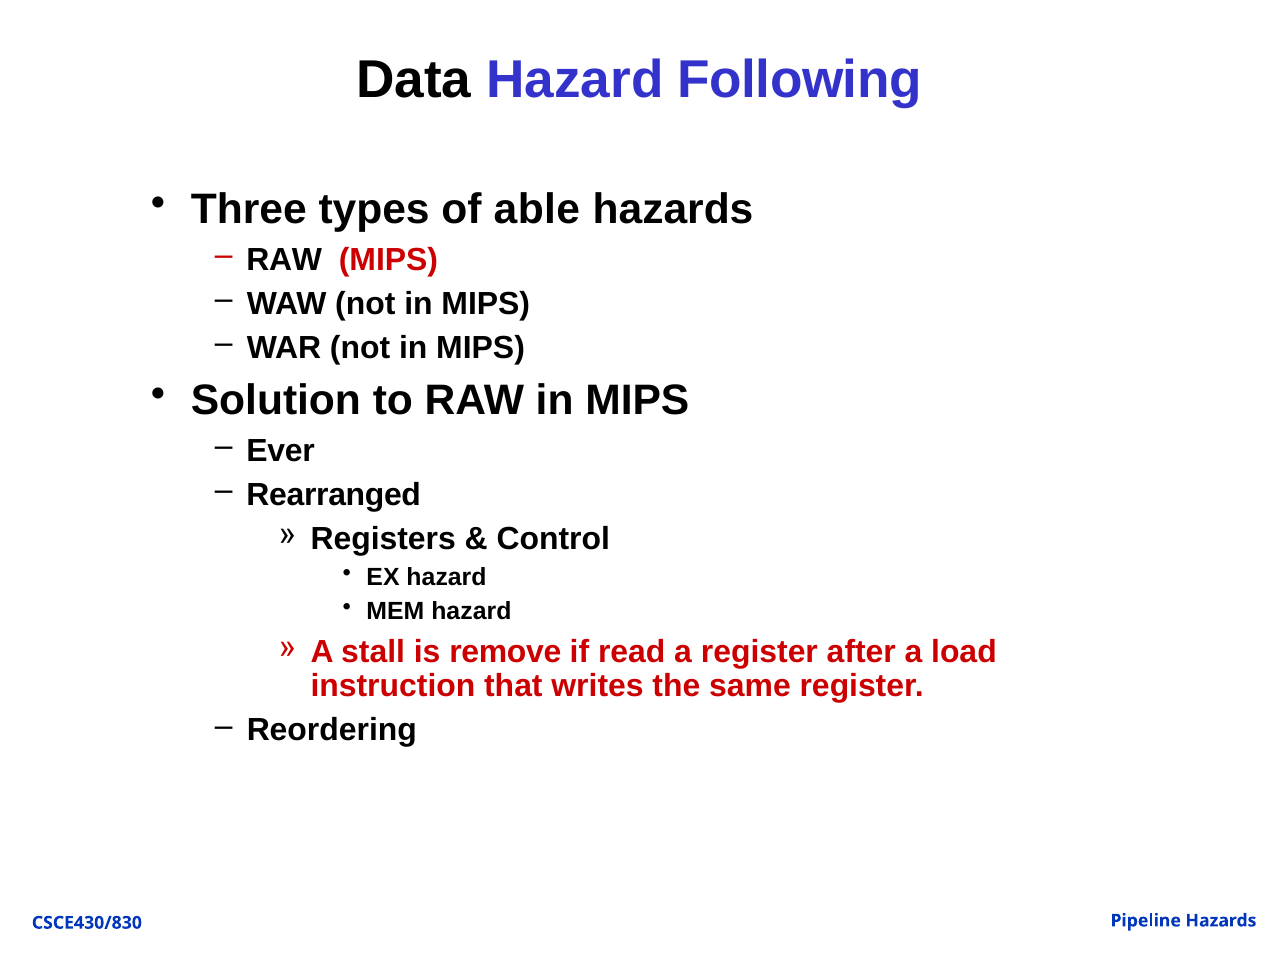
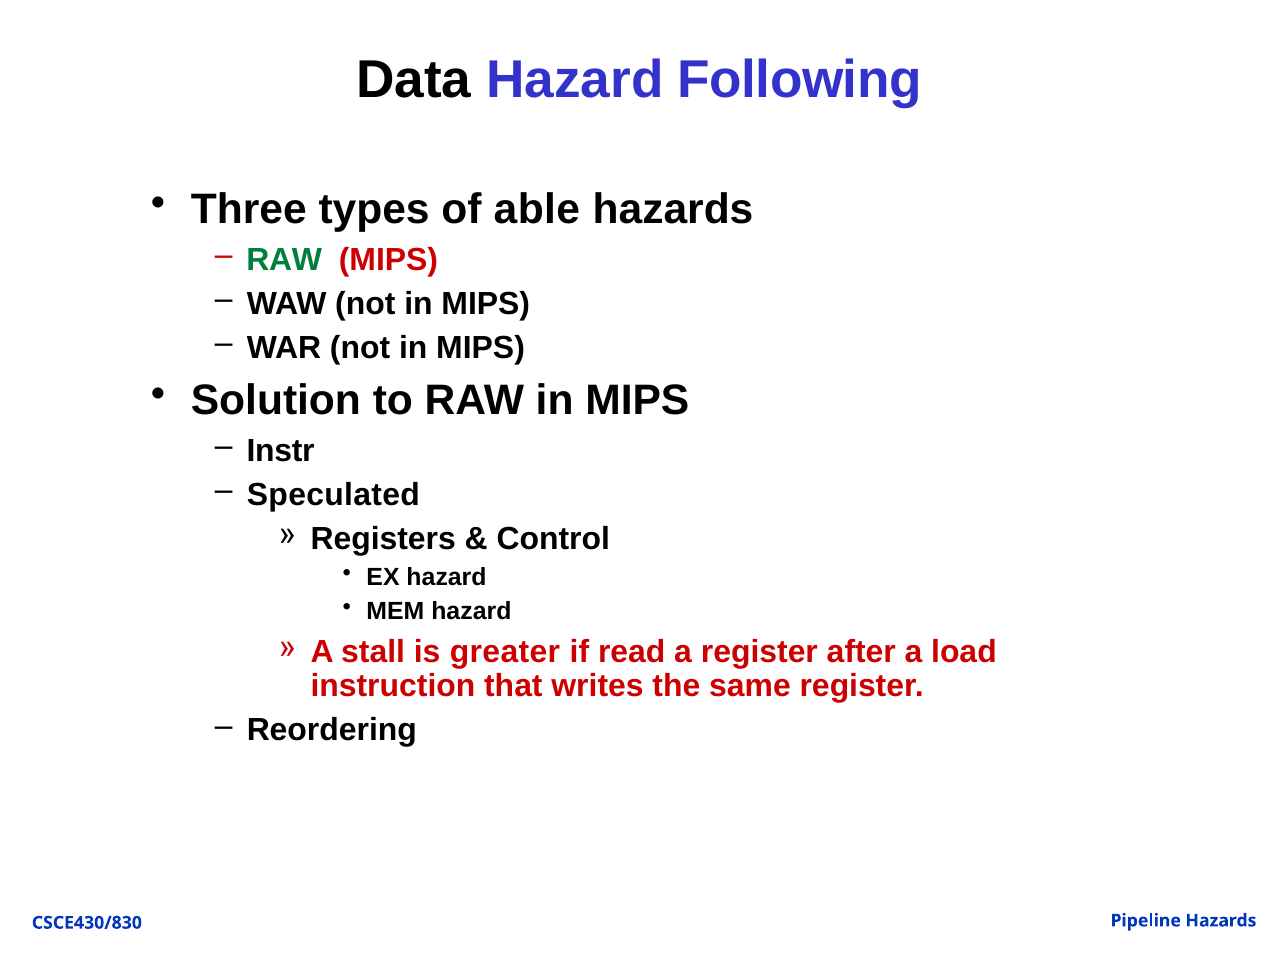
RAW colour: black -> green (284, 260)
Ever: Ever -> Instr (281, 451)
Rearranged: Rearranged -> Speculated (333, 495)
remove: remove -> greater (505, 652)
